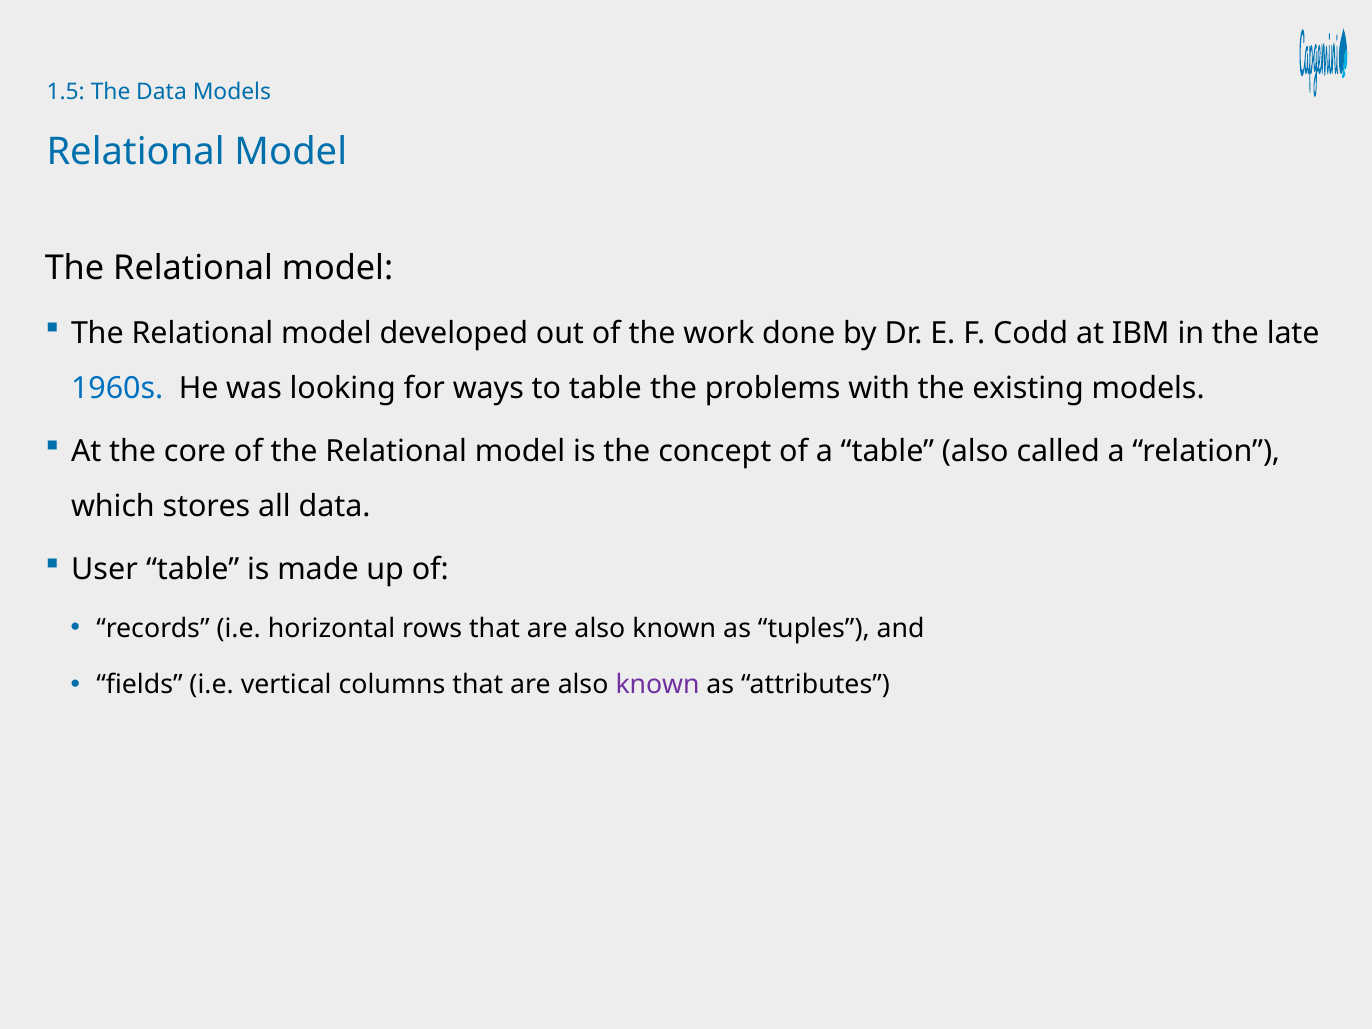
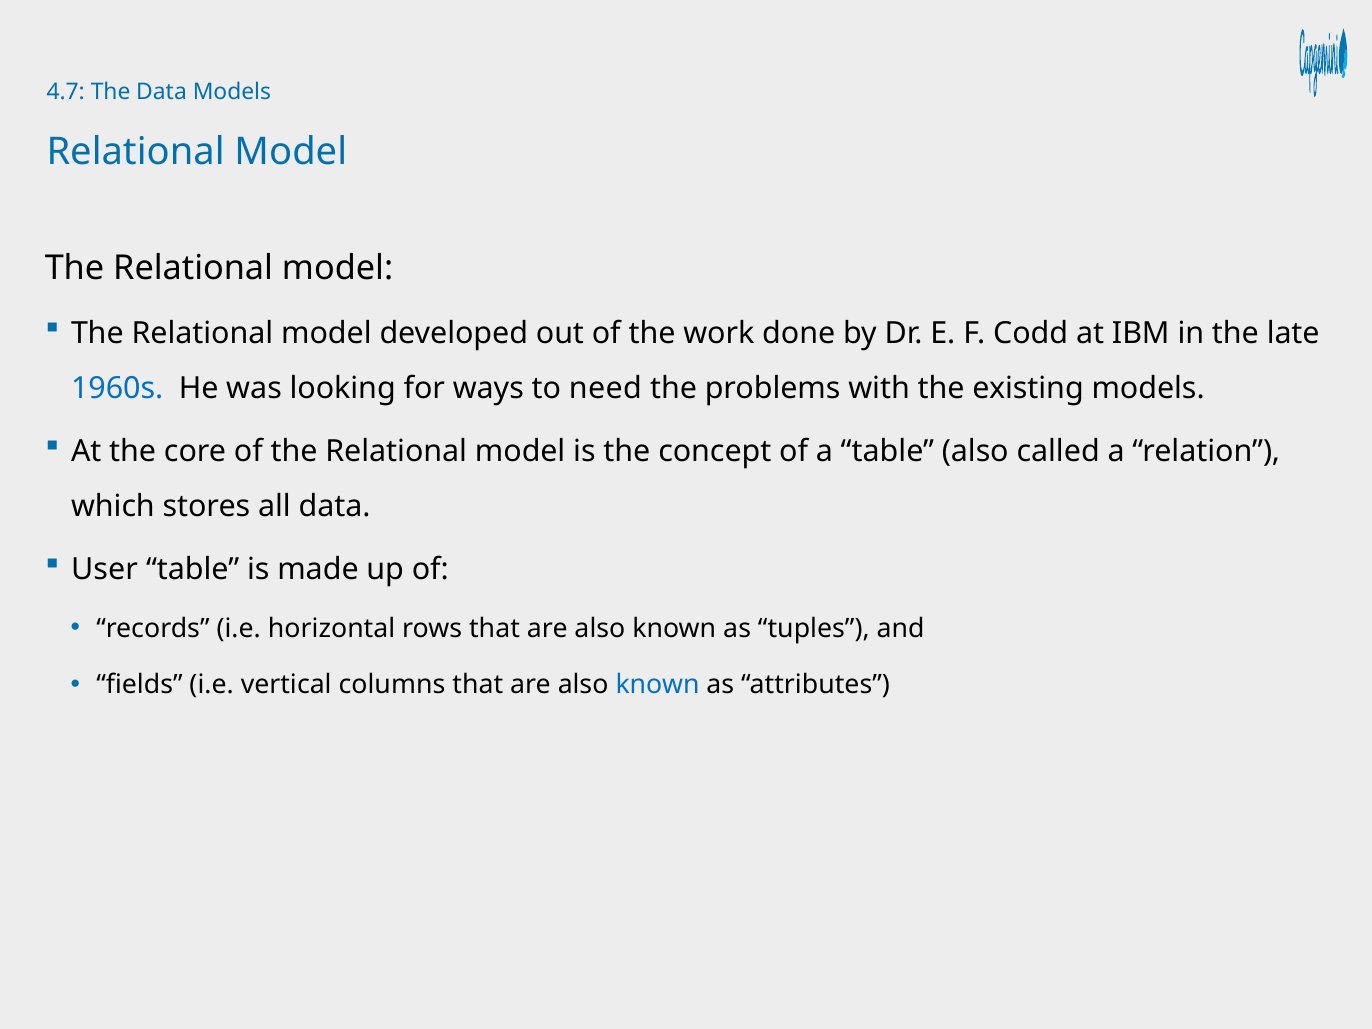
1.5: 1.5 -> 4.7 (66, 92)
to table: table -> need (605, 388)
known colour: purple -> blue (658, 685)
